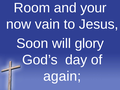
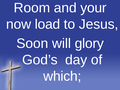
vain: vain -> load (47, 24)
again: again -> which (62, 76)
